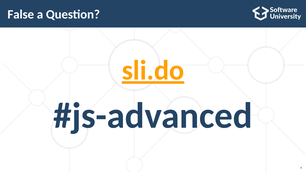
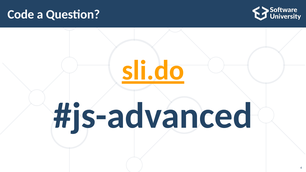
False: False -> Code (21, 14)
